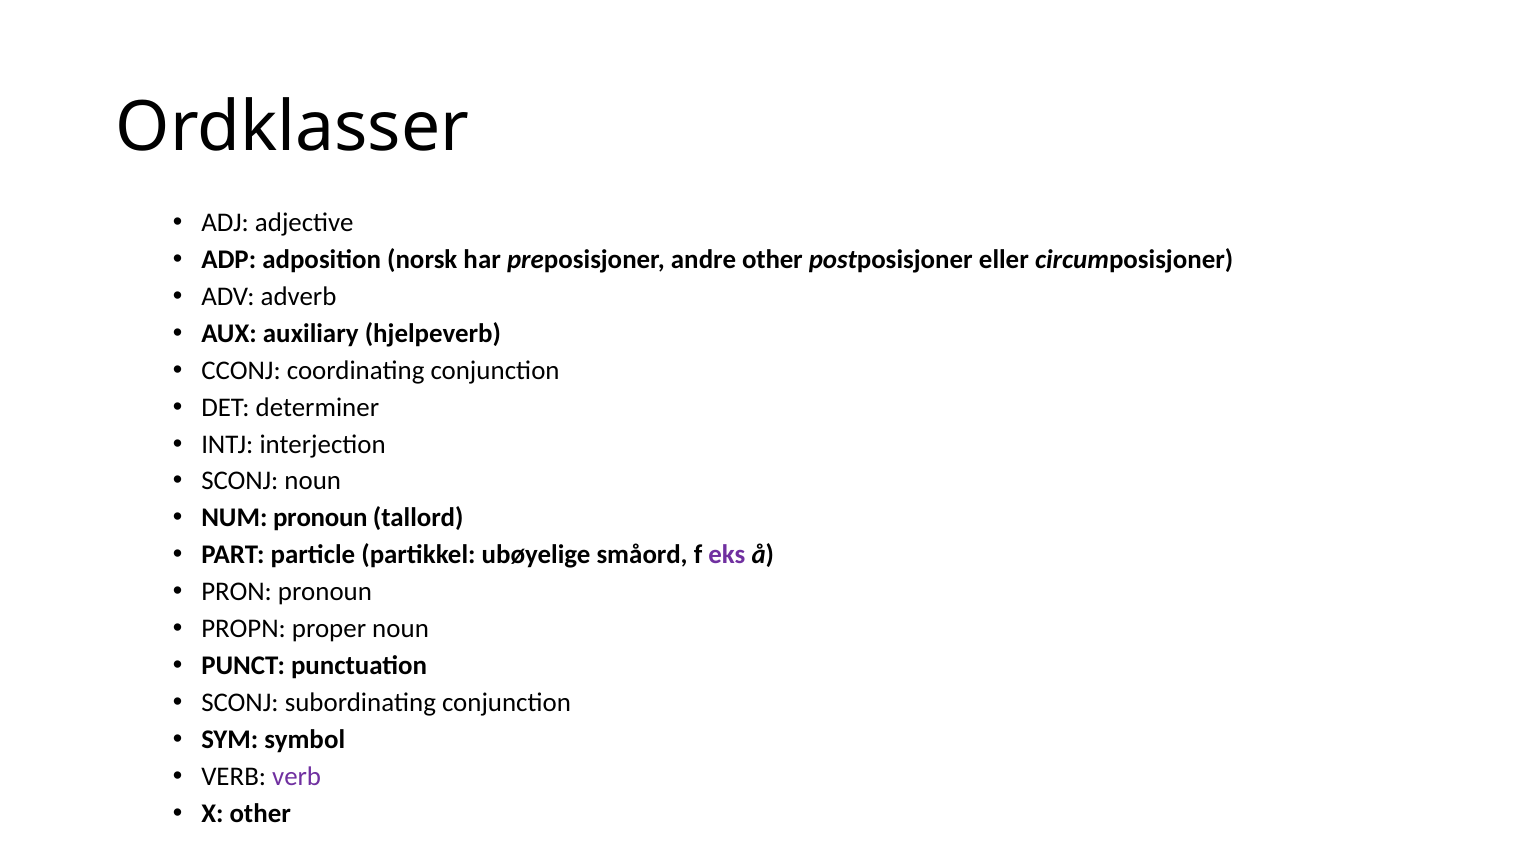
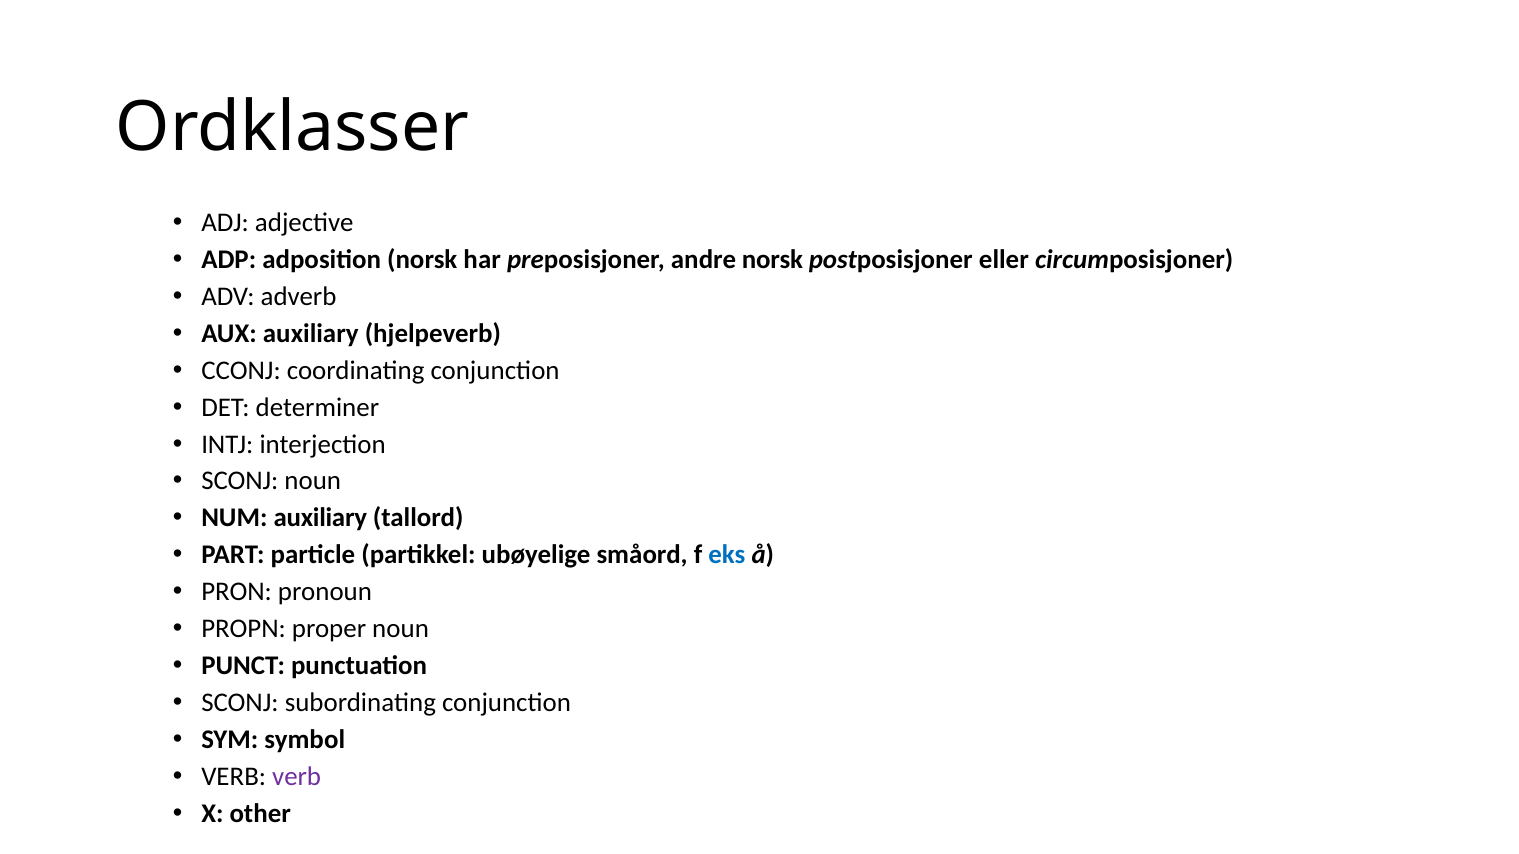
andre other: other -> norsk (772, 260)
NUM pronoun: pronoun -> auxiliary (320, 518)
eks colour: purple -> blue (727, 555)
